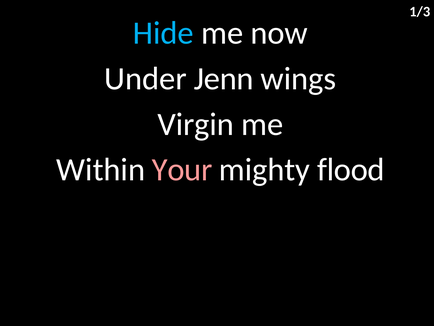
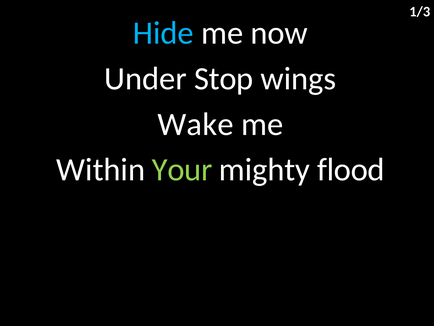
Jenn: Jenn -> Stop (224, 79)
Virgin: Virgin -> Wake (196, 124)
Your colour: pink -> light green (182, 170)
